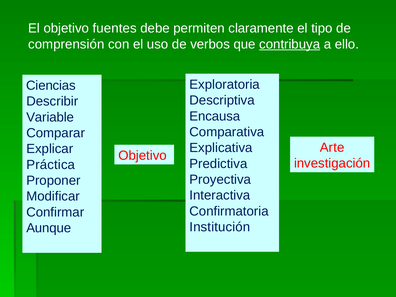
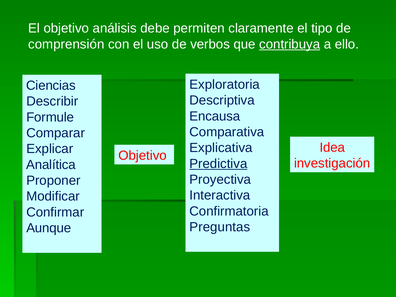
fuentes: fuentes -> análisis (115, 28)
Variable: Variable -> Formule (50, 117)
Arte: Arte -> Idea (332, 147)
Predictiva underline: none -> present (218, 164)
Práctica: Práctica -> Analítica (51, 165)
Institución: Institución -> Preguntas (220, 227)
